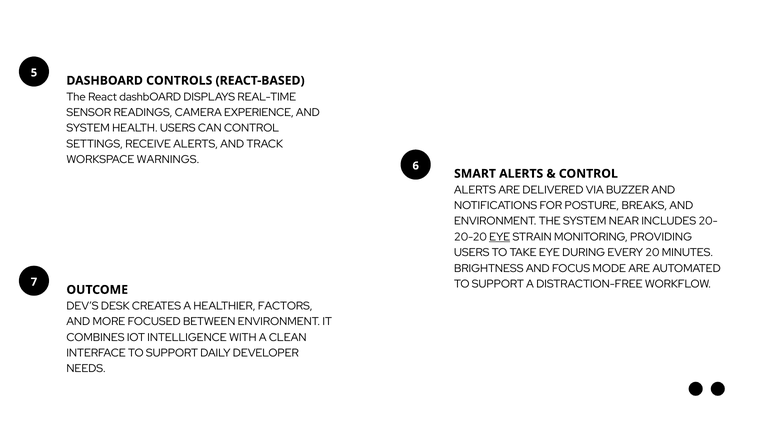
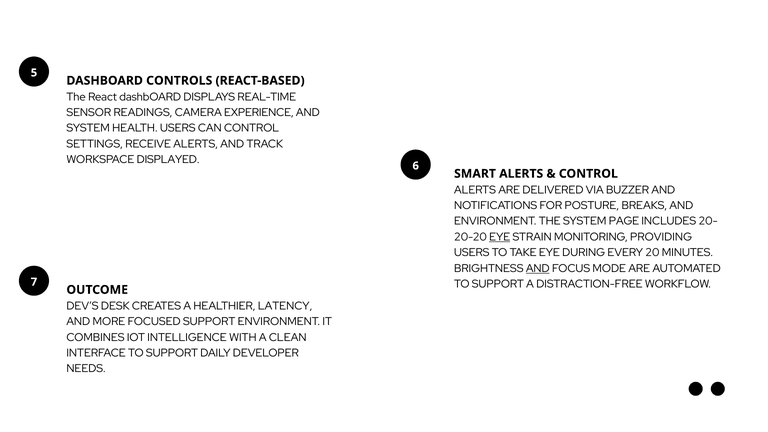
WARNINGS: WARNINGS -> DISPLAYED (168, 160)
NEAR: NEAR -> PAGE (624, 221)
AND underline: none -> present (538, 268)
FACTORS: FACTORS -> LATENCY (285, 306)
FOCUSED BETWEEN: BETWEEN -> SUPPORT (209, 322)
